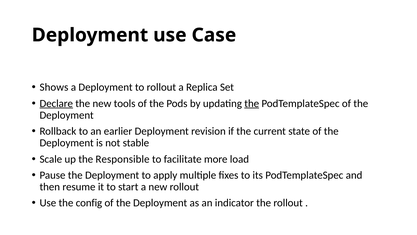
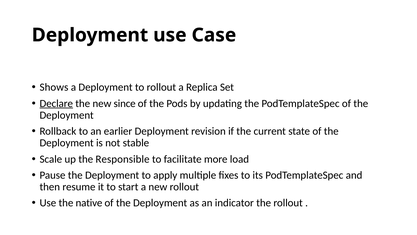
tools: tools -> since (125, 103)
the underline: present -> none (252, 103)
config: config -> native (89, 203)
